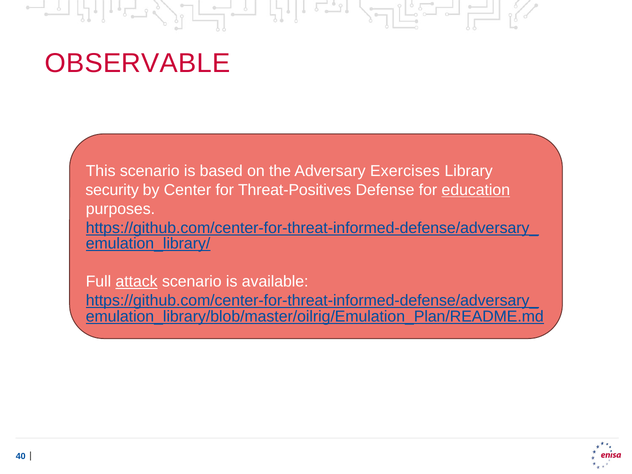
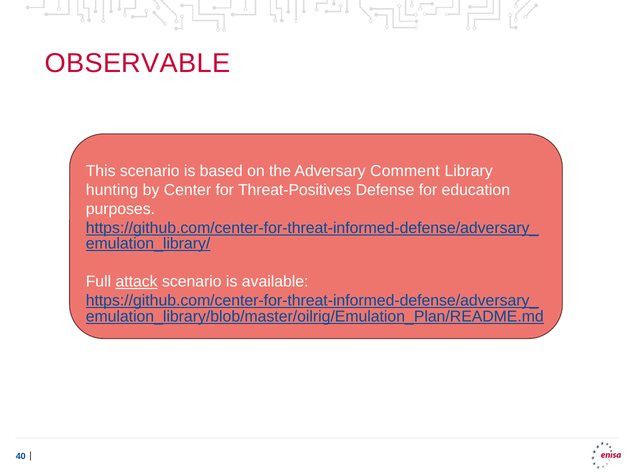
Exercises: Exercises -> Comment (405, 171)
security: security -> hunting (112, 190)
education underline: present -> none (476, 190)
